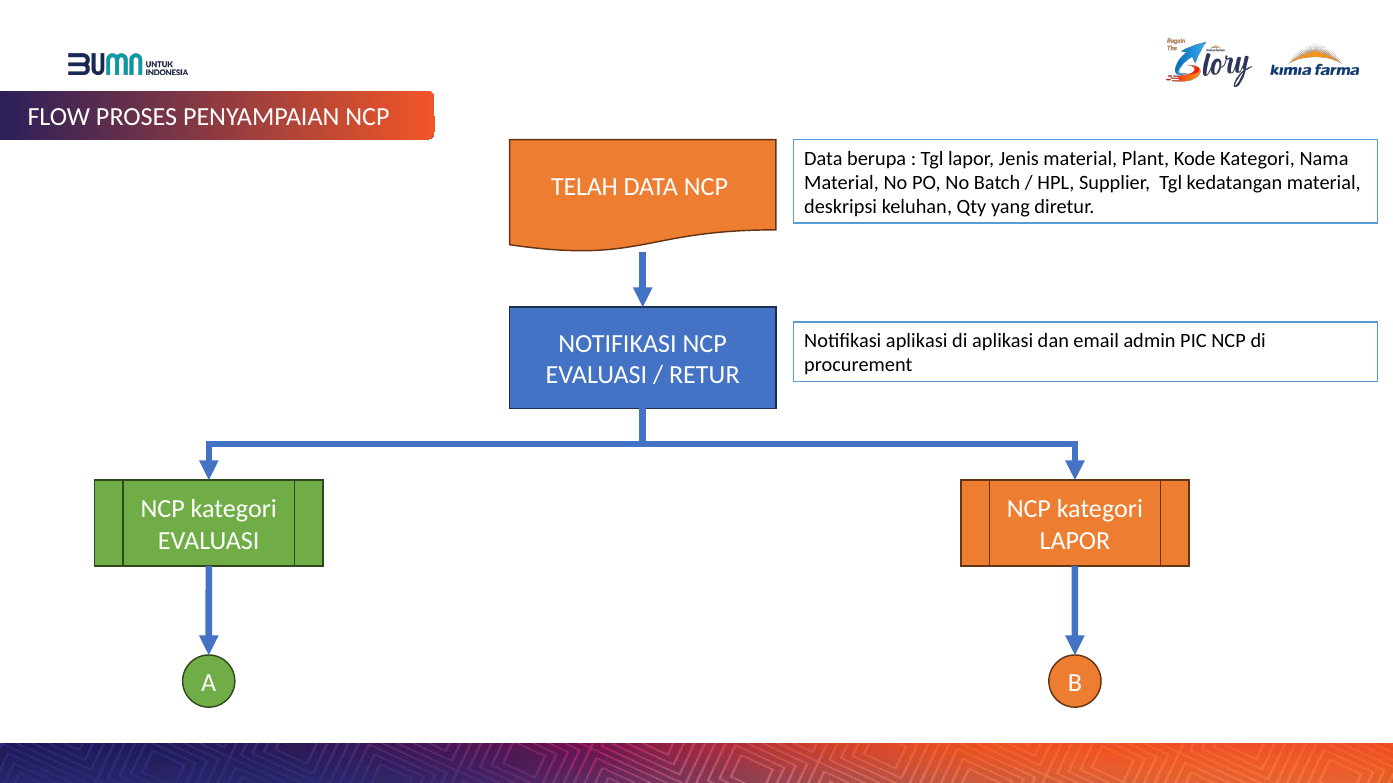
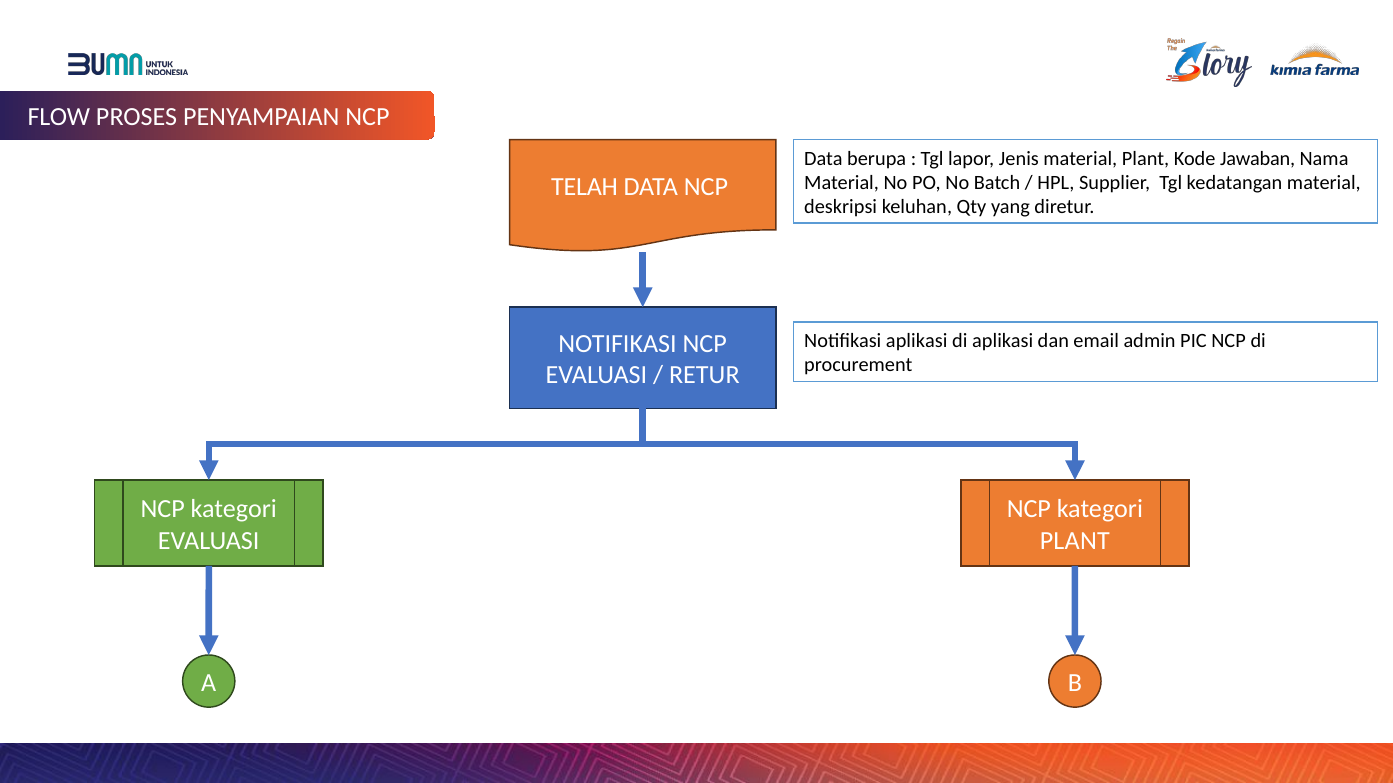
Kode Kategori: Kategori -> Jawaban (1258, 159)
LAPOR: LAPOR -> PLANT (1075, 541)
